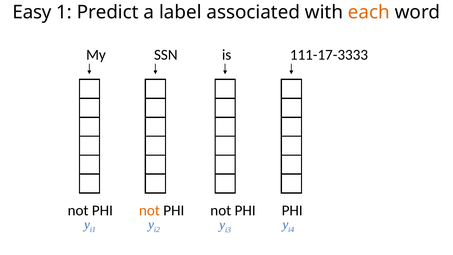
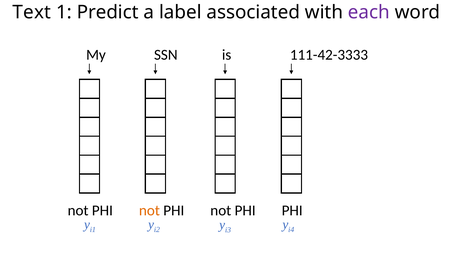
Easy: Easy -> Text (32, 12)
each colour: orange -> purple (369, 12)
111-17-3333: 111-17-3333 -> 111-42-3333 (329, 55)
